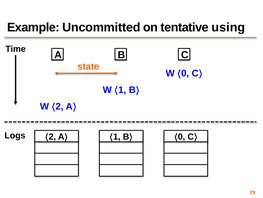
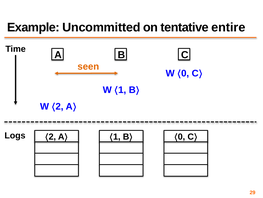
using: using -> entire (228, 27)
state: state -> seen (88, 66)
